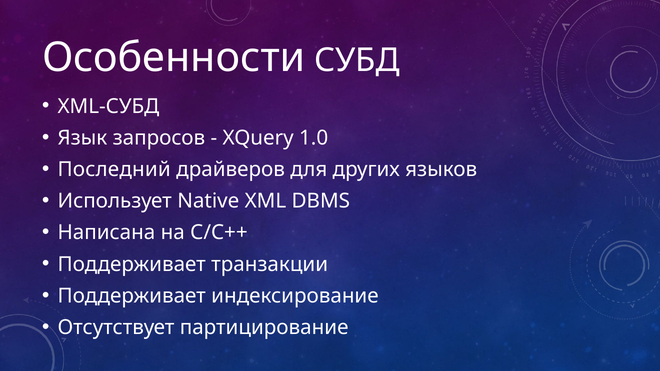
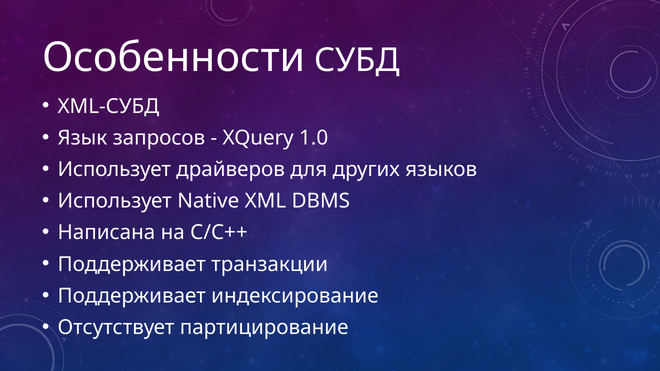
Последний: Последний -> Использует (114, 170)
